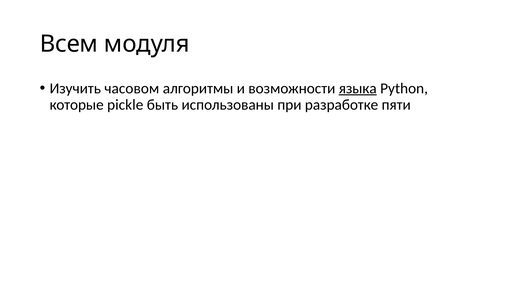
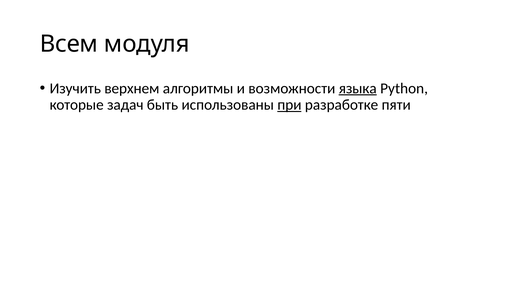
часовом: часовом -> верхнем (132, 88)
pickle: pickle -> задач (125, 105)
при underline: none -> present (289, 105)
